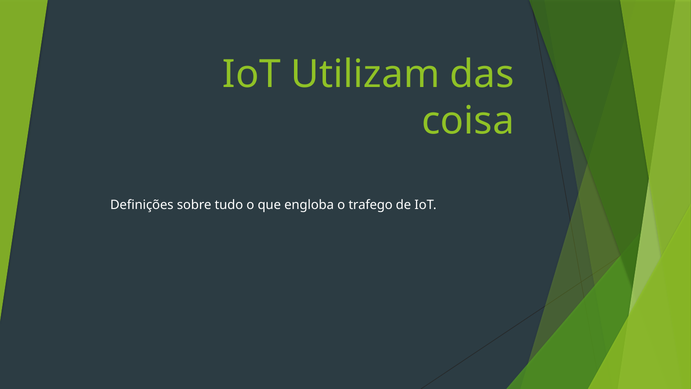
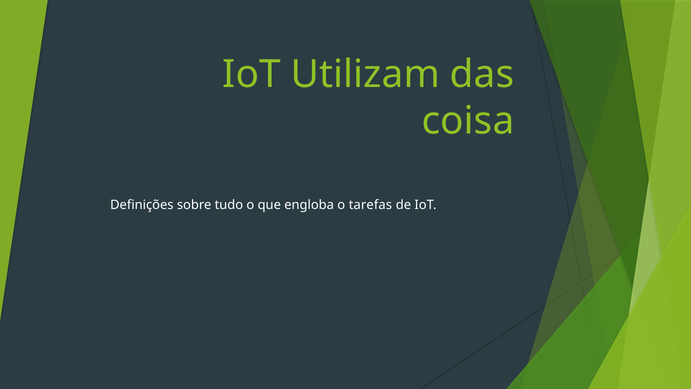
trafego: trafego -> tarefas (370, 205)
